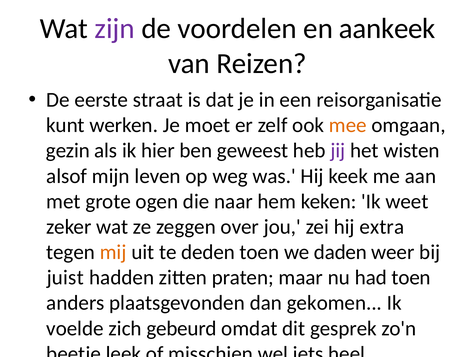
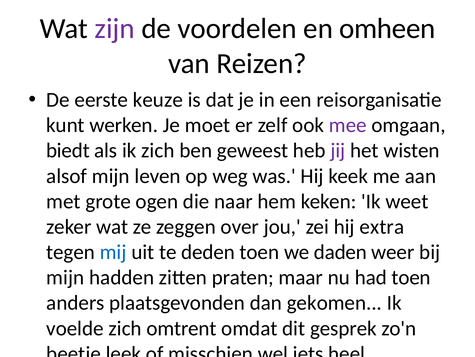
aankeek: aankeek -> omheen (387, 29)
straat: straat -> keuze (158, 100)
mee colour: orange -> purple (348, 125)
gezin: gezin -> biedt (68, 150)
ik hier: hier -> zich (158, 150)
mij colour: orange -> blue (113, 252)
juist: juist -> mijn (65, 277)
zich gebeurd: gebeurd -> omtrent (182, 328)
